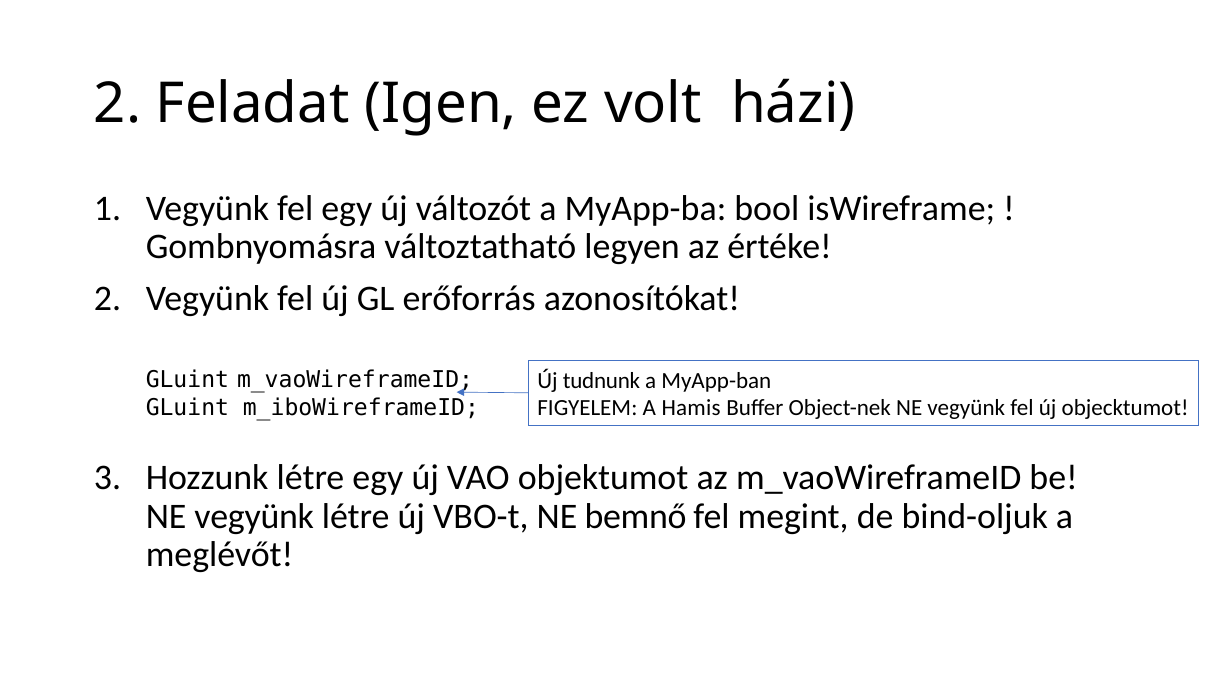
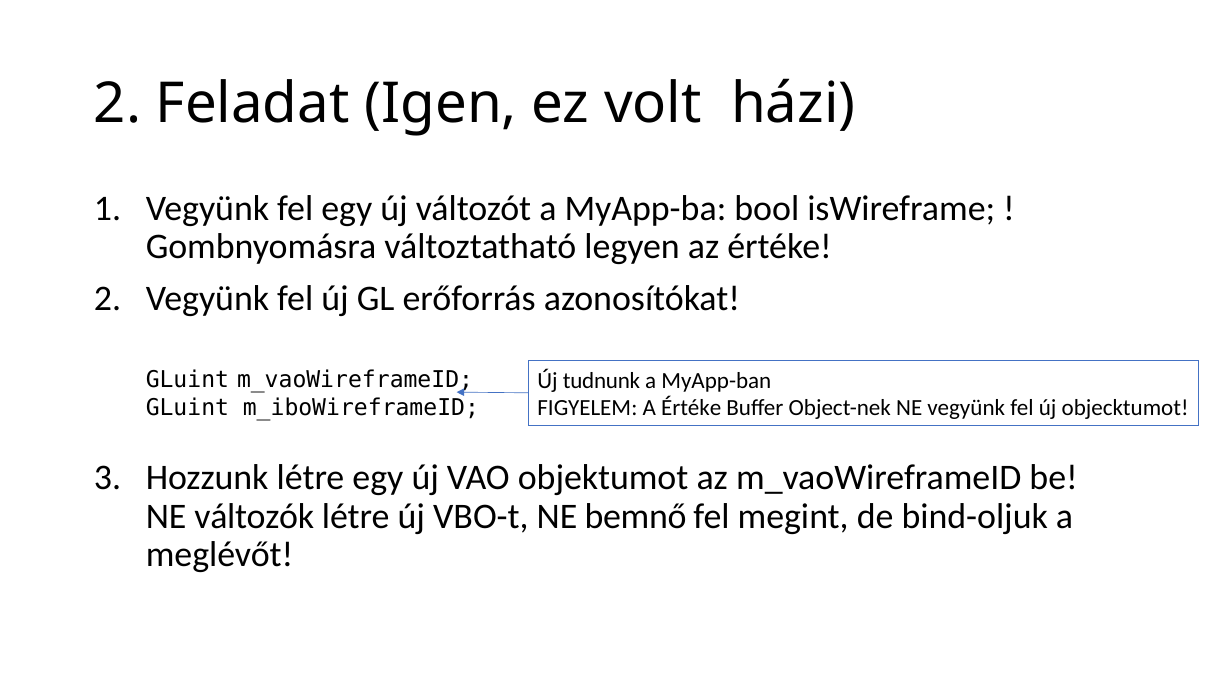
A Hamis: Hamis -> Értéke (691, 408)
vegyünk: vegyünk -> változók (254, 516)
